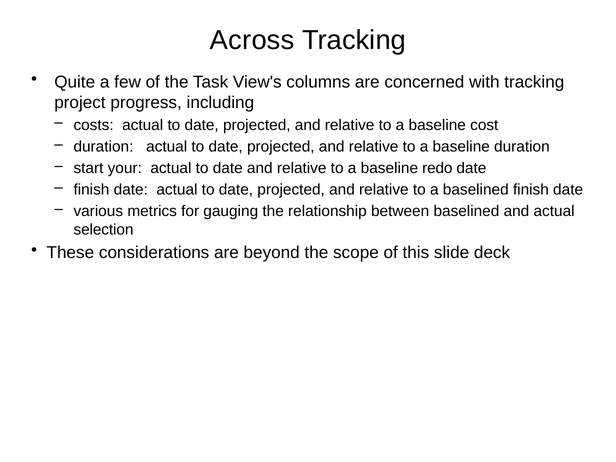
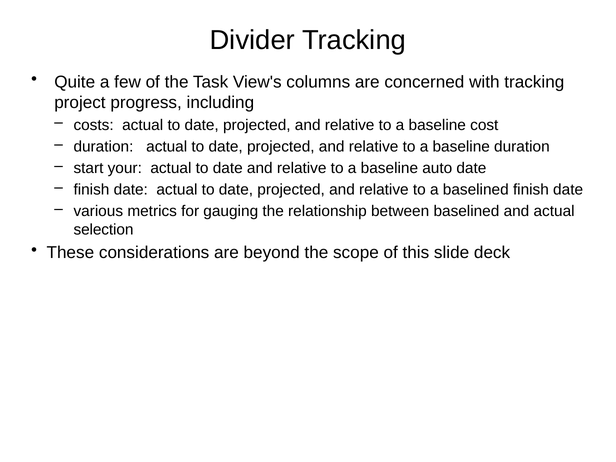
Across: Across -> Divider (252, 40)
redo: redo -> auto (437, 168)
